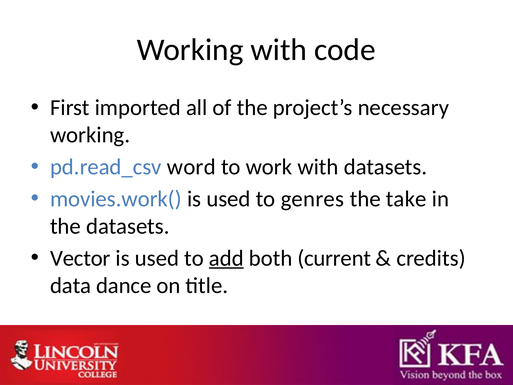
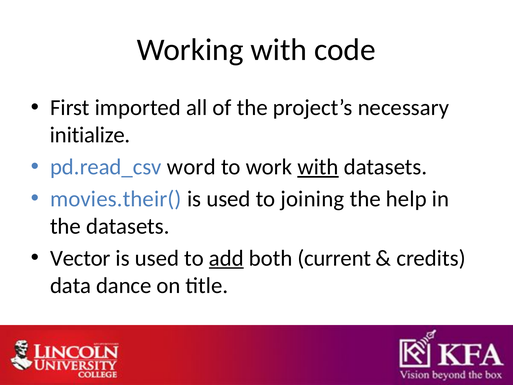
working: working -> initialize (90, 135)
with underline: none -> present (318, 167)
movies.work(: movies.work( -> movies.their( (116, 199)
genres: genres -> joining (312, 199)
take: take -> help (406, 199)
